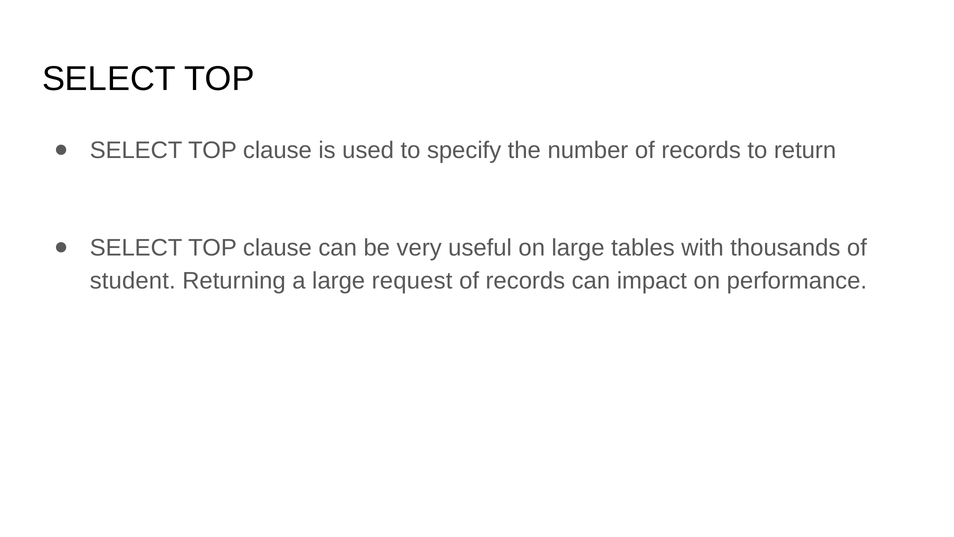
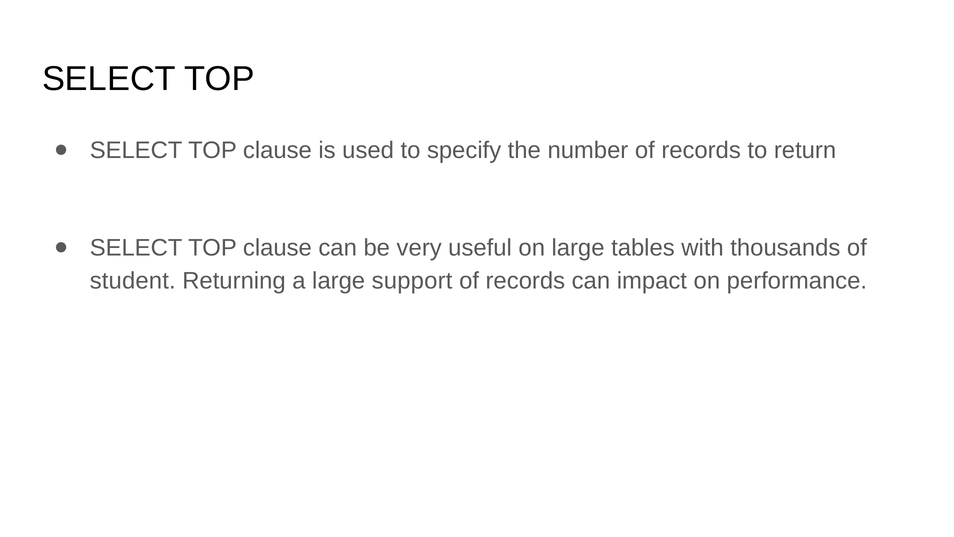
request: request -> support (412, 281)
